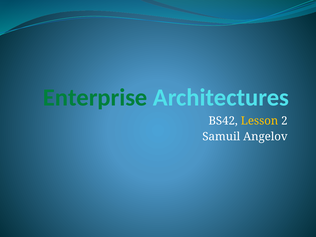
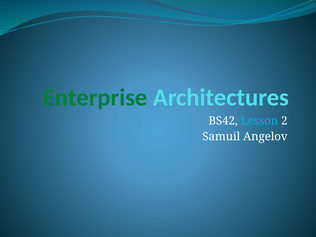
Lesson colour: yellow -> light blue (259, 121)
